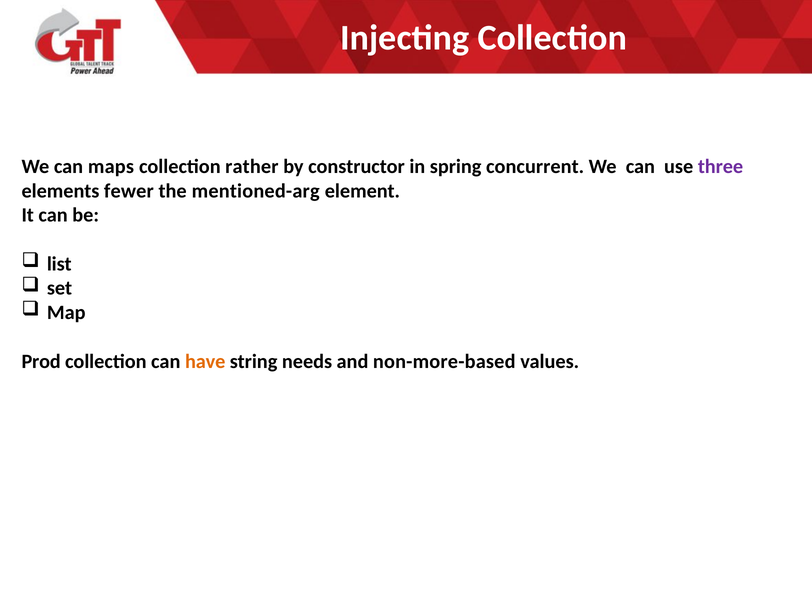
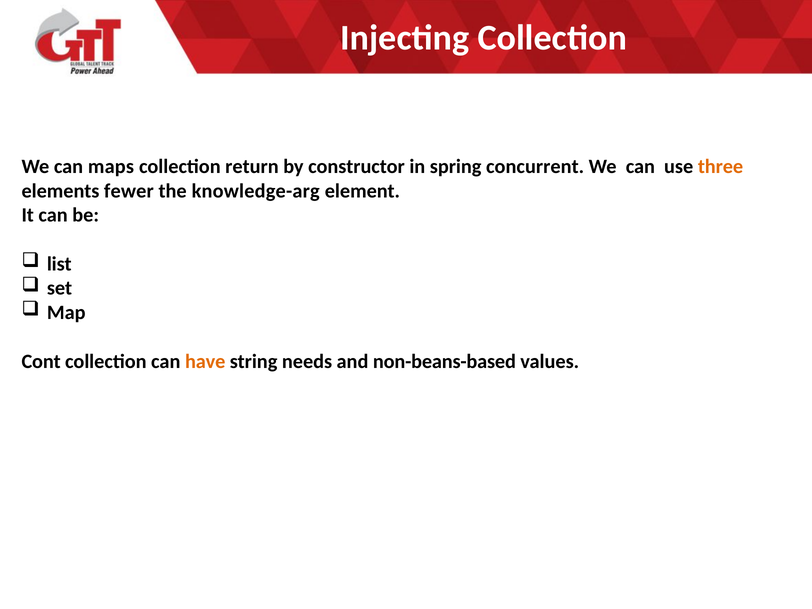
rather: rather -> return (252, 166)
three colour: purple -> orange (721, 166)
mentioned-arg: mentioned-arg -> knowledge-arg (256, 191)
Prod: Prod -> Cont (41, 361)
non-more-based: non-more-based -> non-beans-based (444, 361)
